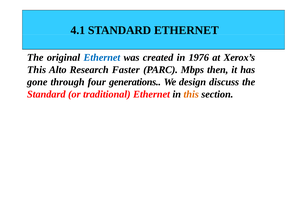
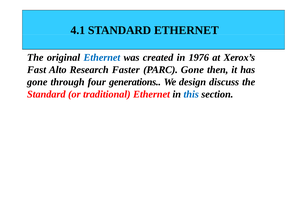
This: This -> Fast (37, 70)
PARC Mbps: Mbps -> Gone (192, 70)
this colour: orange -> blue (191, 94)
